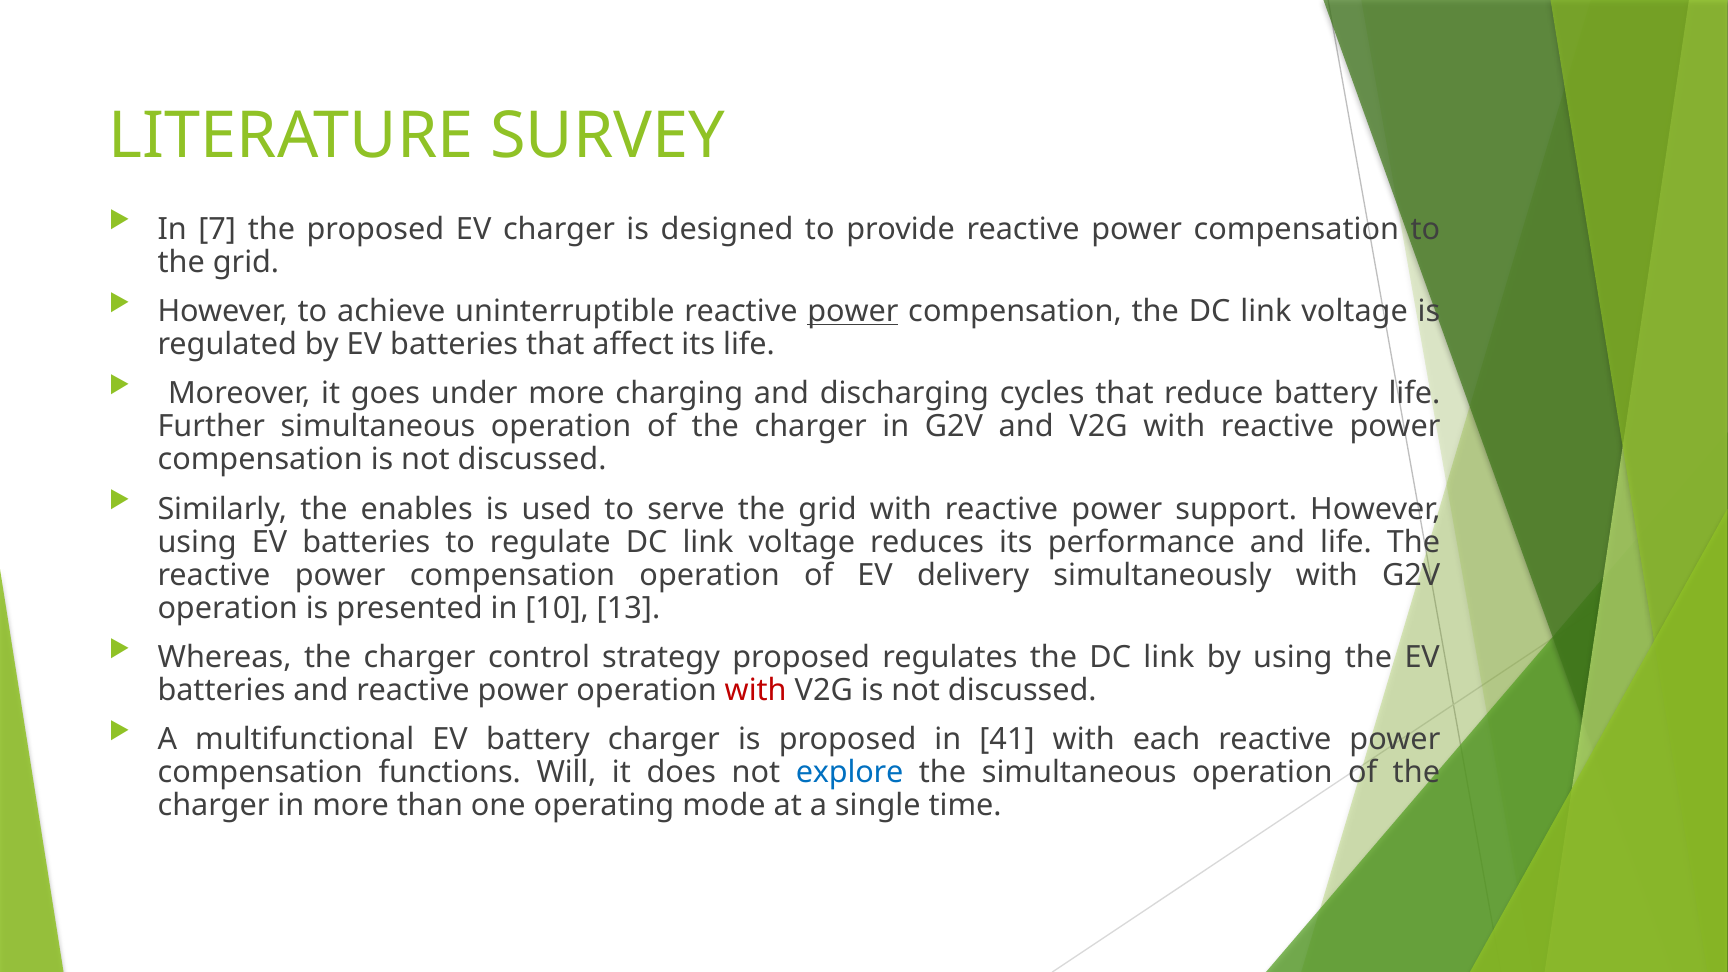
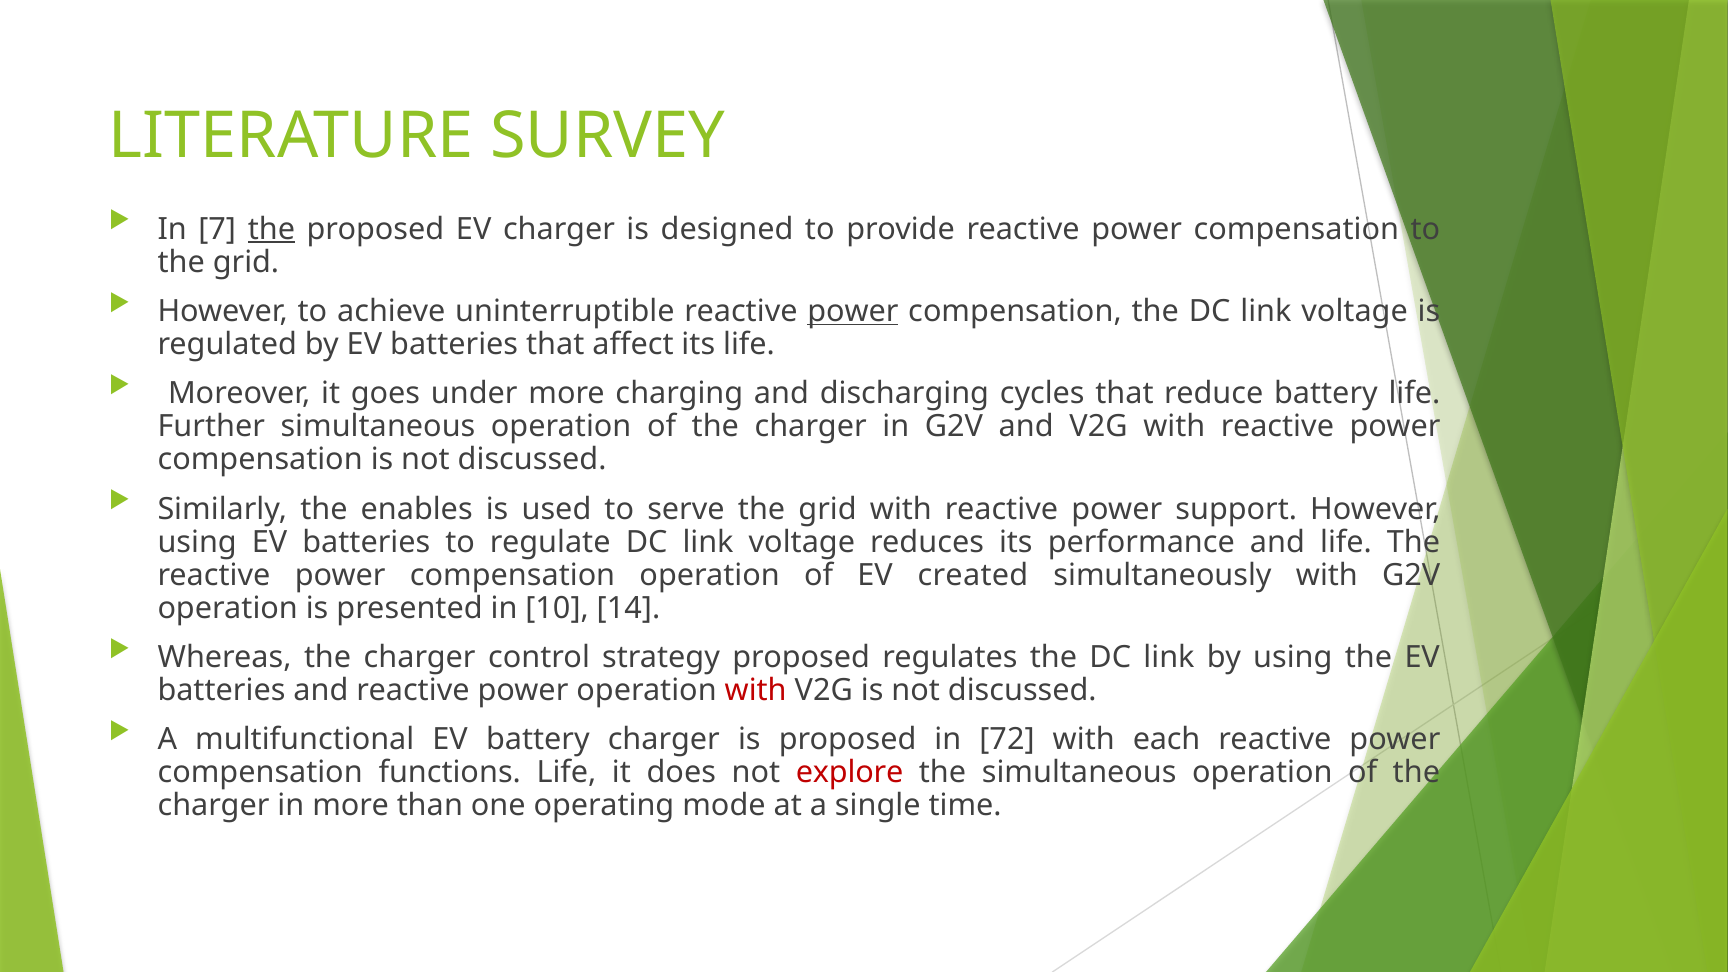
the underline: none -> present (271, 229)
delivery: delivery -> created (973, 575)
13: 13 -> 14 (628, 608)
41: 41 -> 72 (1007, 740)
functions Will: Will -> Life (566, 773)
explore colour: blue -> red (850, 773)
